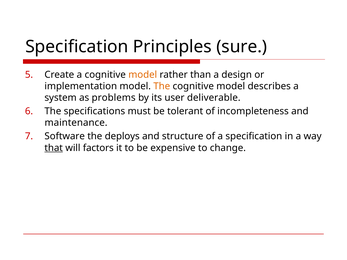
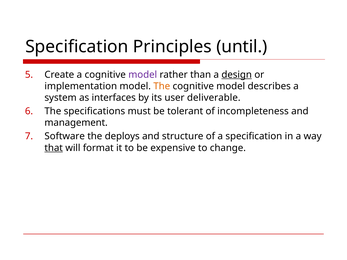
sure: sure -> until (242, 47)
model colour: orange -> purple (143, 75)
design underline: none -> present (237, 75)
problems: problems -> interfaces (114, 98)
maintenance: maintenance -> management (76, 123)
factors: factors -> format (98, 148)
